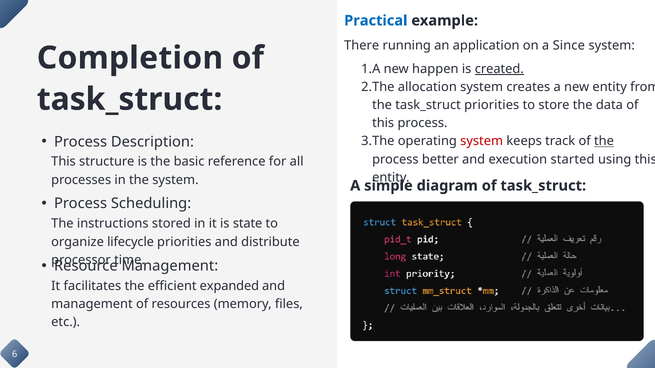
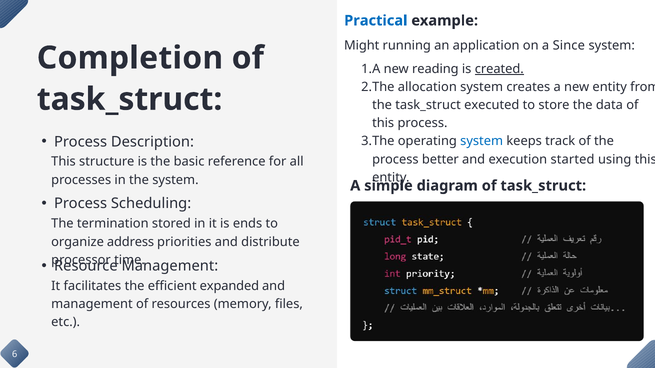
There: There -> Might (362, 45)
happen: happen -> reading (435, 69)
task_struct priorities: priorities -> executed (492, 105)
system colour: red -> blue (482, 141)
the underline: present -> none (604, 141)
instructions: instructions -> termination (113, 224)
state: state -> ends (248, 224)
lifecycle: lifecycle -> address (131, 242)
